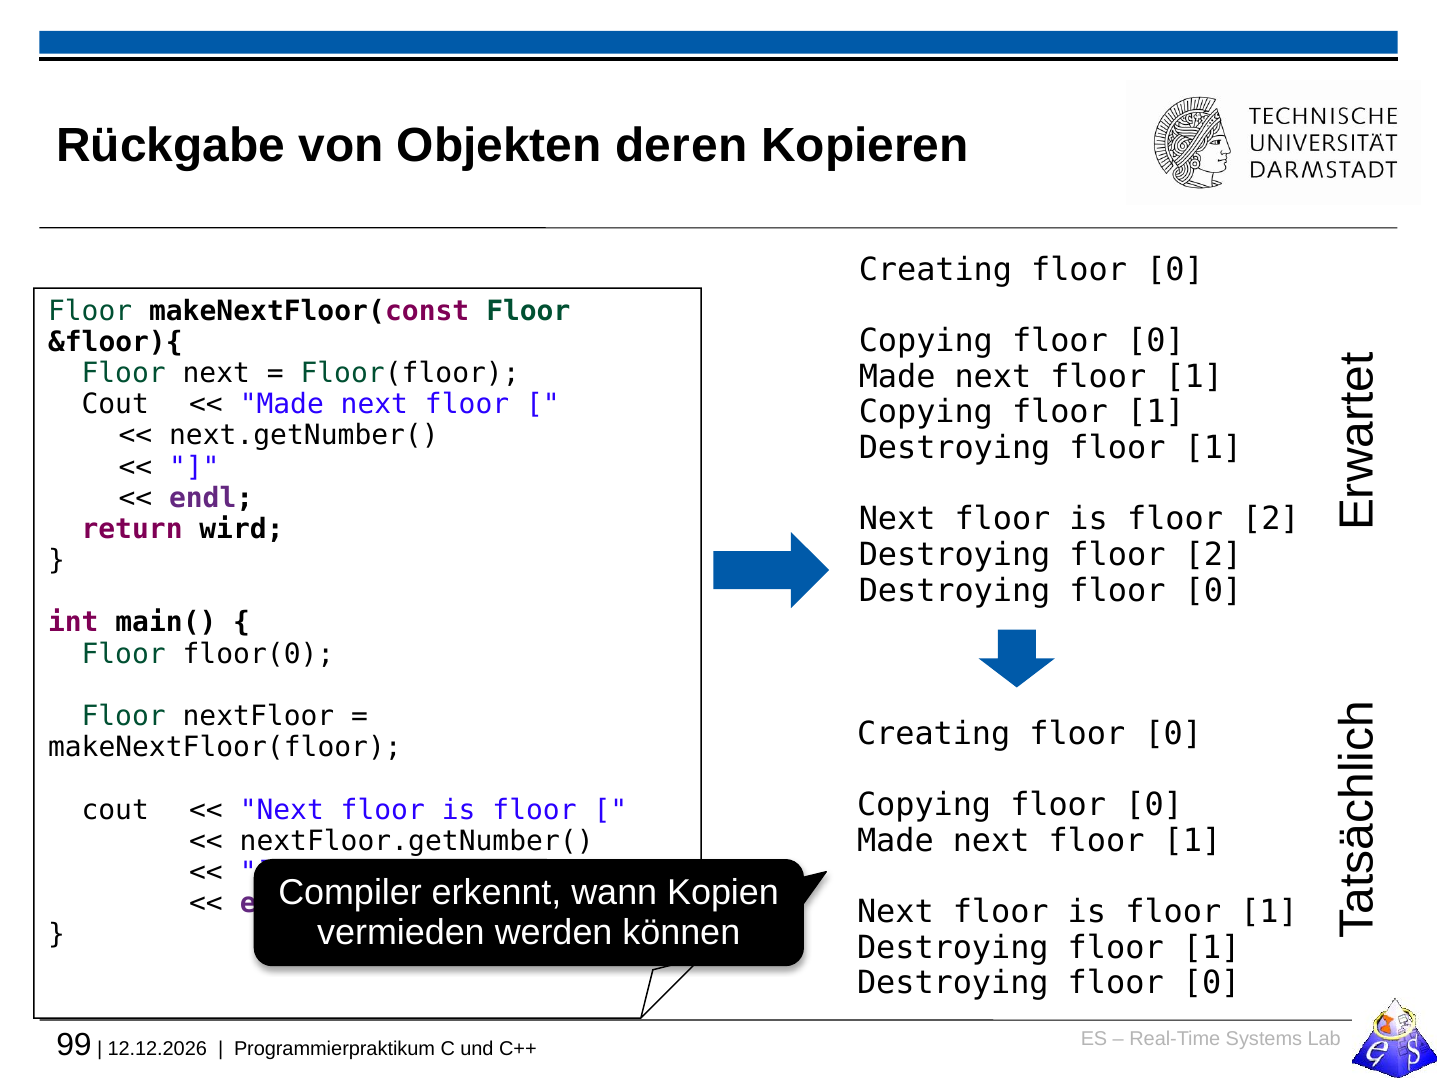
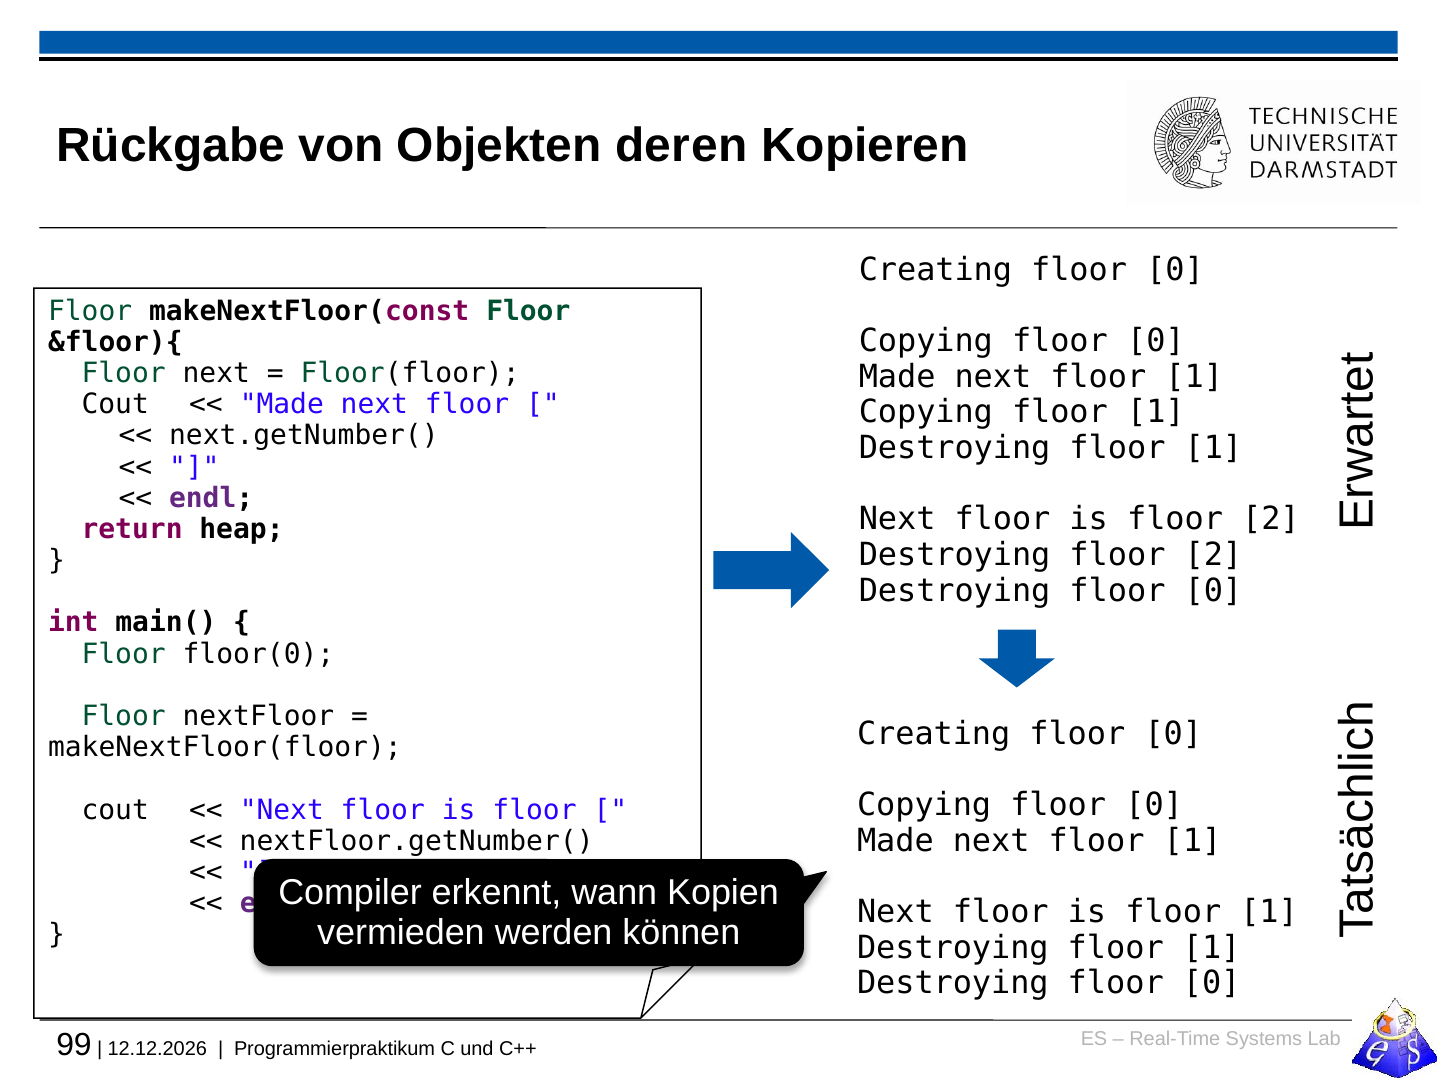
wird: wird -> heap (241, 529)
